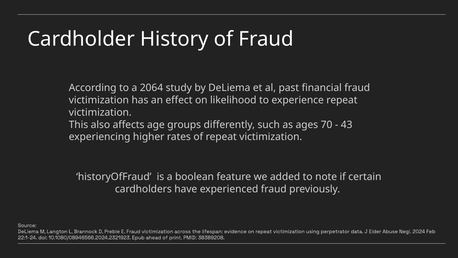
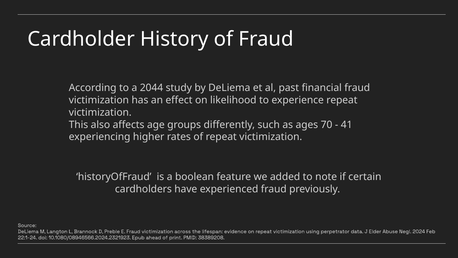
2064: 2064 -> 2044 (151, 88)
43: 43 -> 41 (347, 124)
